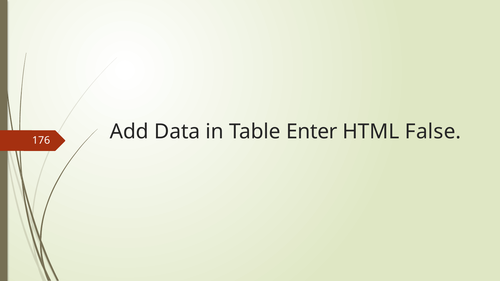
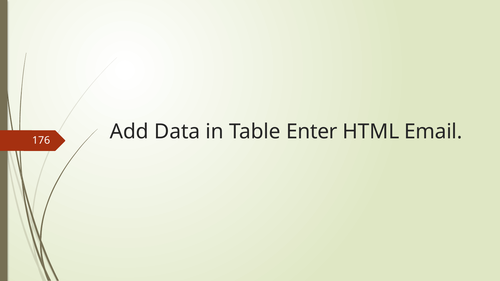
False: False -> Email (433, 132)
